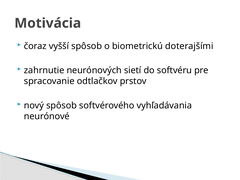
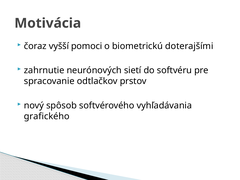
vyšší spôsob: spôsob -> pomoci (87, 46)
neurónové: neurónové -> grafického (47, 116)
